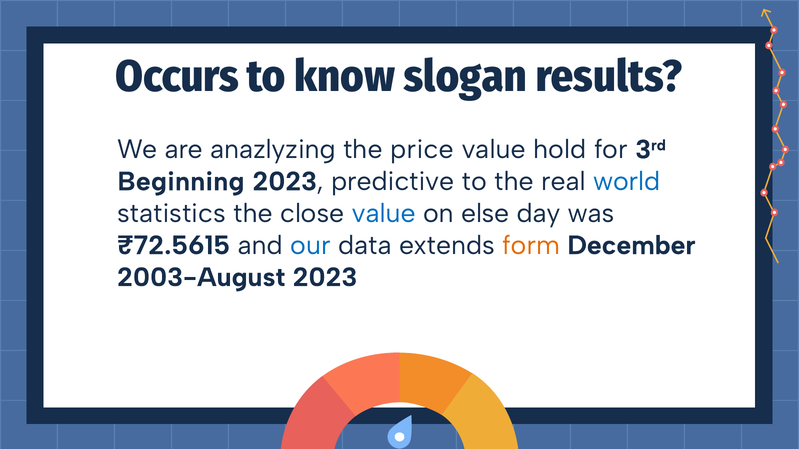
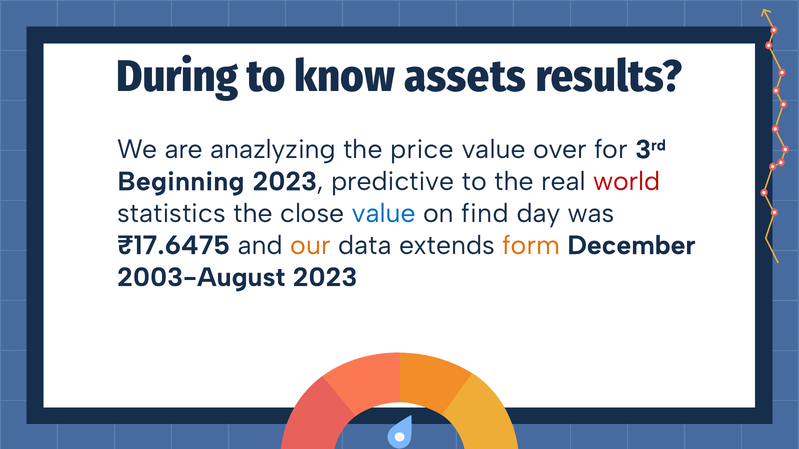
Occurs: Occurs -> During (177, 77)
slogan: slogan -> assets (465, 77)
hold: hold -> over (560, 150)
world colour: blue -> red (627, 182)
else: else -> find (485, 214)
₹72.5615: ₹72.5615 -> ₹17.6475 (174, 246)
our colour: blue -> orange (310, 246)
